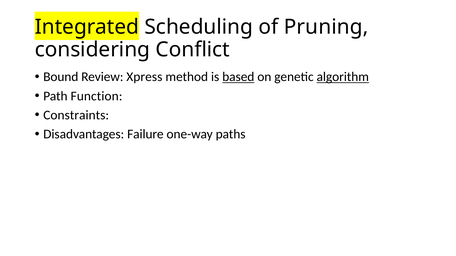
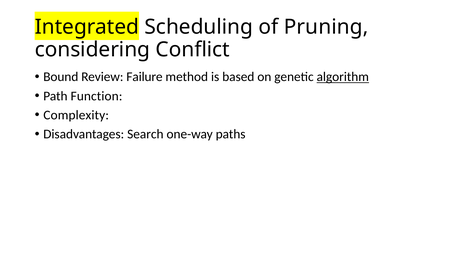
Xpress: Xpress -> Failure (144, 77)
based underline: present -> none (238, 77)
Constraints: Constraints -> Complexity (76, 115)
Failure: Failure -> Search (145, 134)
